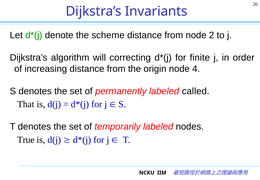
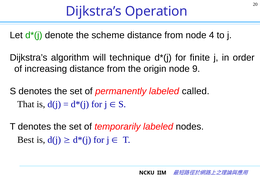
Invariants: Invariants -> Operation (156, 11)
2: 2 -> 4 (212, 35)
correcting: correcting -> technique (130, 58)
4: 4 -> 9 (196, 69)
True: True -> Best (26, 140)
